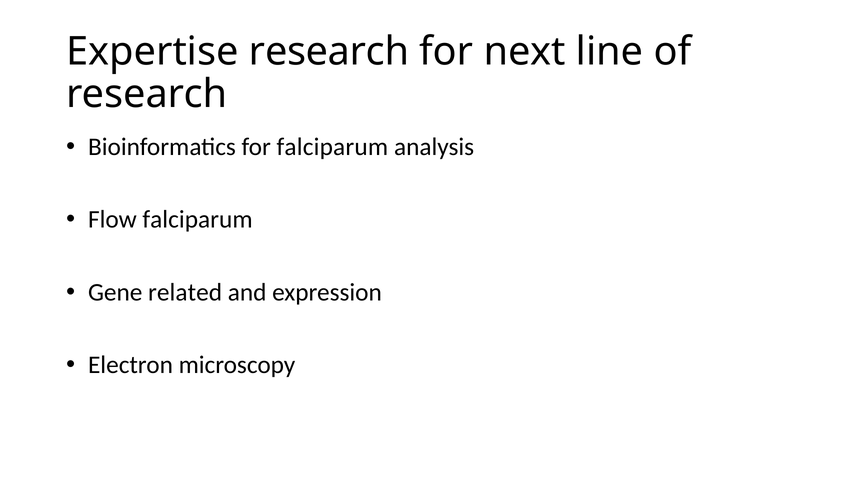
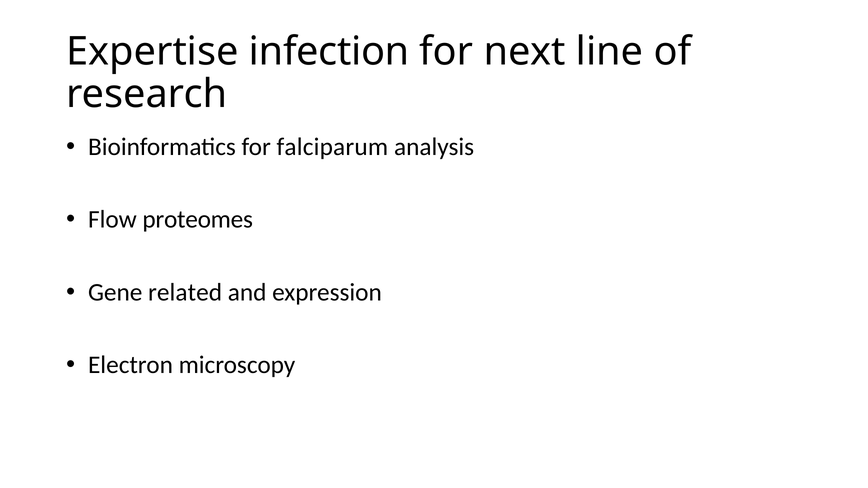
Expertise research: research -> infection (329, 51)
Flow falciparum: falciparum -> proteomes (198, 220)
